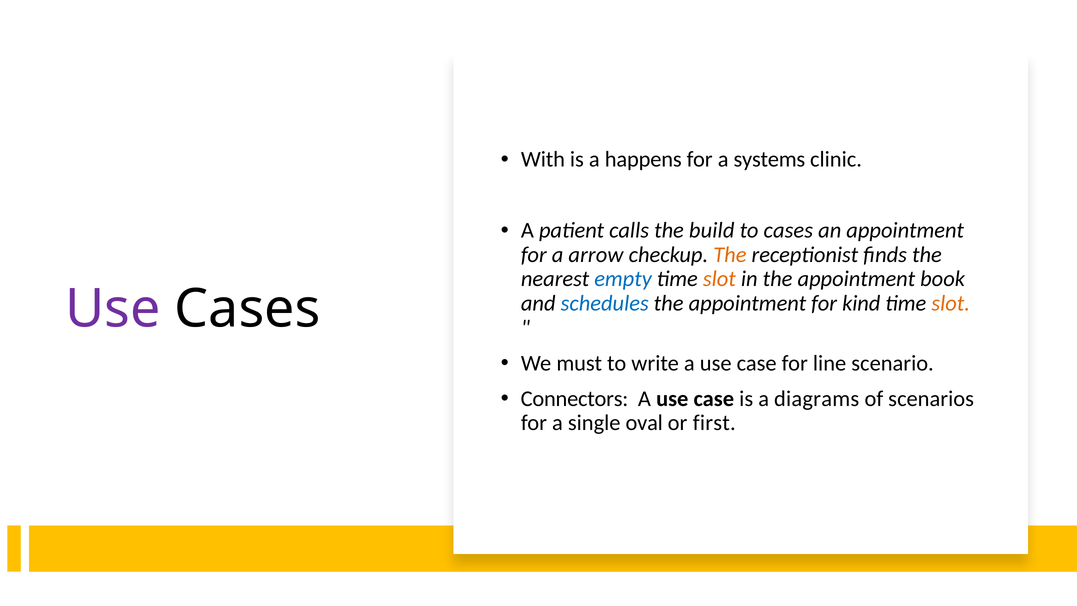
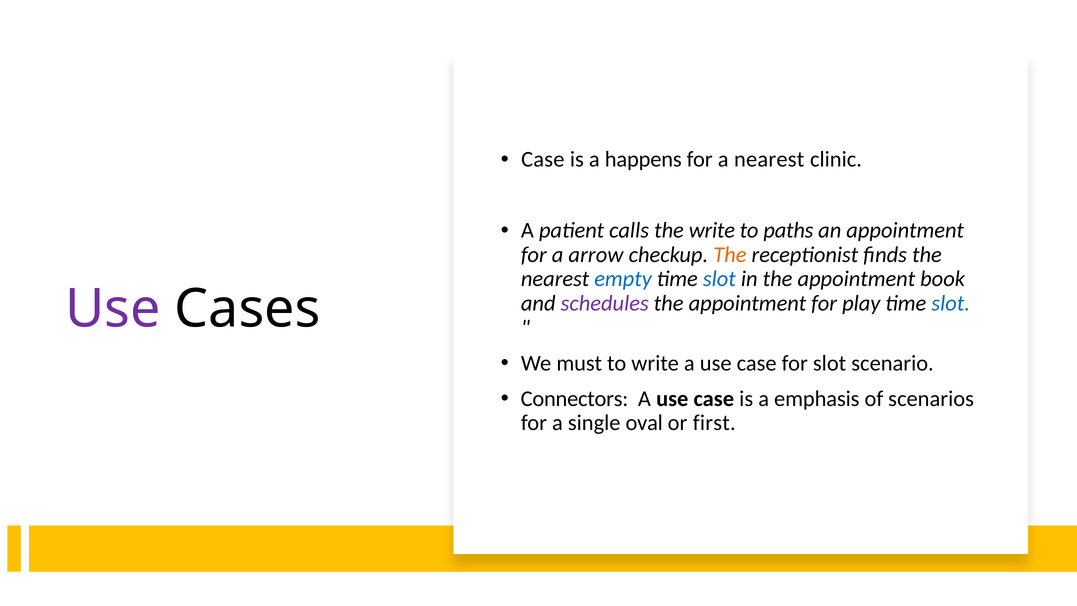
With: With -> Case (543, 159)
a systems: systems -> nearest (769, 159)
the build: build -> write (712, 230)
to cases: cases -> paths (788, 230)
slot colour: orange -> blue (719, 279)
schedules colour: blue -> purple (605, 303)
kind: kind -> play (861, 303)
slot colour: orange -> blue (951, 303)
for line: line -> slot (830, 363)
diagrams: diagrams -> emphasis (817, 398)
